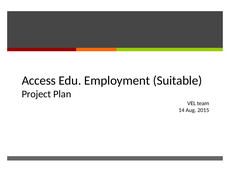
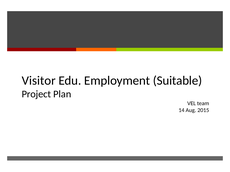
Access: Access -> Visitor (39, 81)
